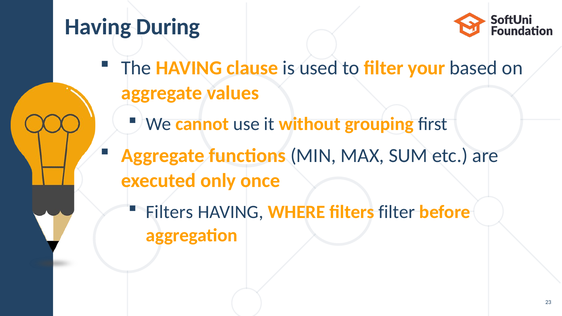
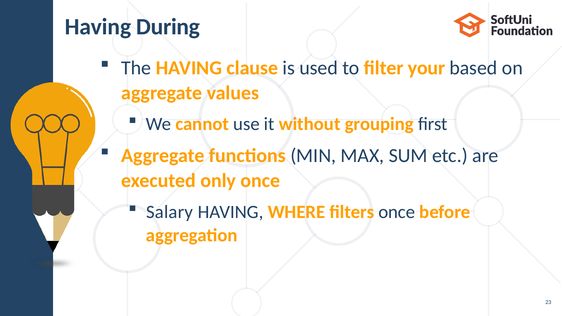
Filters: Filters -> Salary (170, 212)
filters filter: filter -> once (397, 212)
